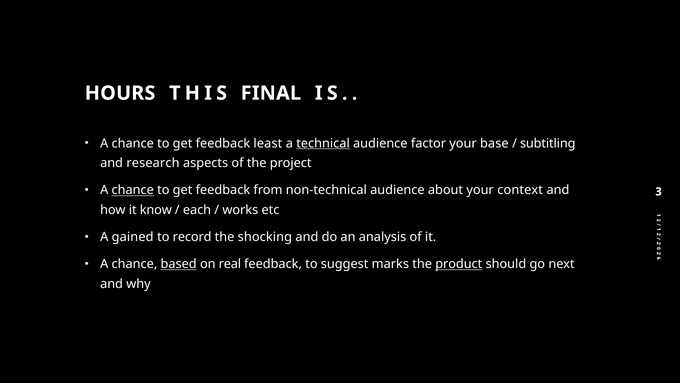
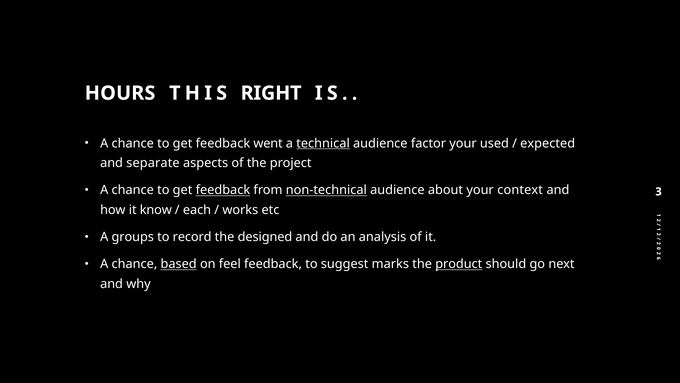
FINAL: FINAL -> RIGHT (271, 93)
least: least -> went (268, 143)
base: base -> used (494, 143)
subtitling: subtitling -> expected (548, 143)
research: research -> separate (153, 163)
chance underline: present -> none (133, 190)
feedback underline: none -> present (223, 190)
non-technical underline: none -> present (326, 190)
gained: gained -> groups (133, 237)
shocking: shocking -> designed (265, 237)
real: real -> feel (230, 264)
